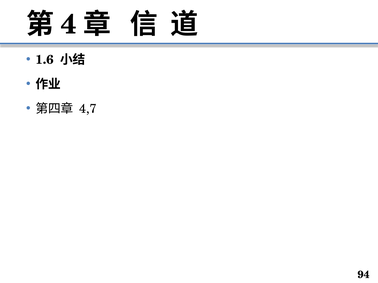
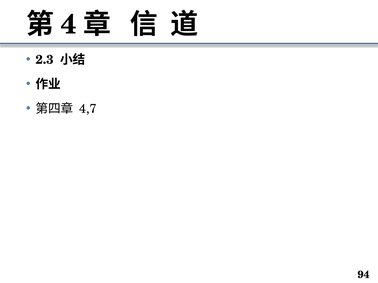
1.6: 1.6 -> 2.3 (45, 60)
